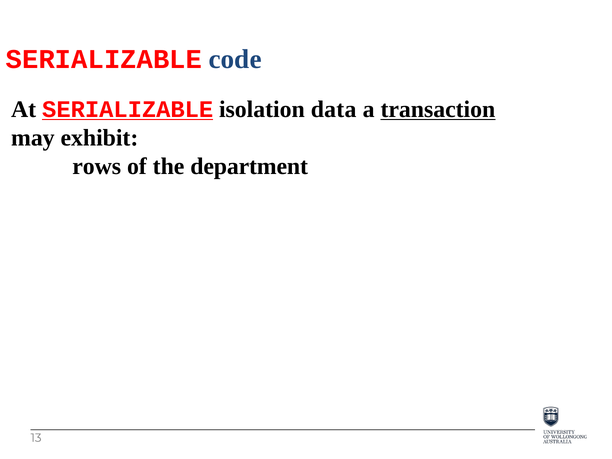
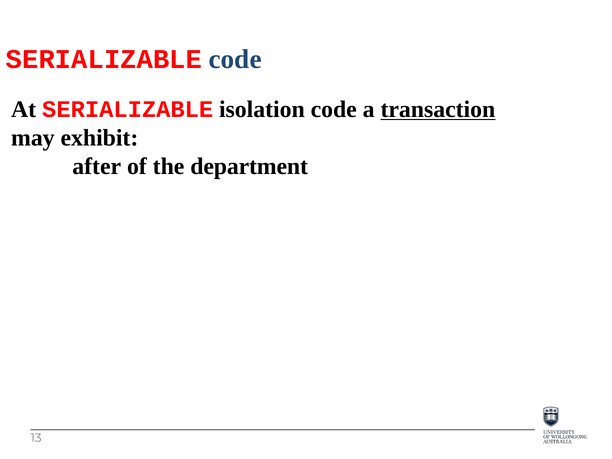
SERIALIZABLE underline: present -> none (128, 109)
isolation data: data -> code (334, 109)
rows: rows -> after (97, 166)
